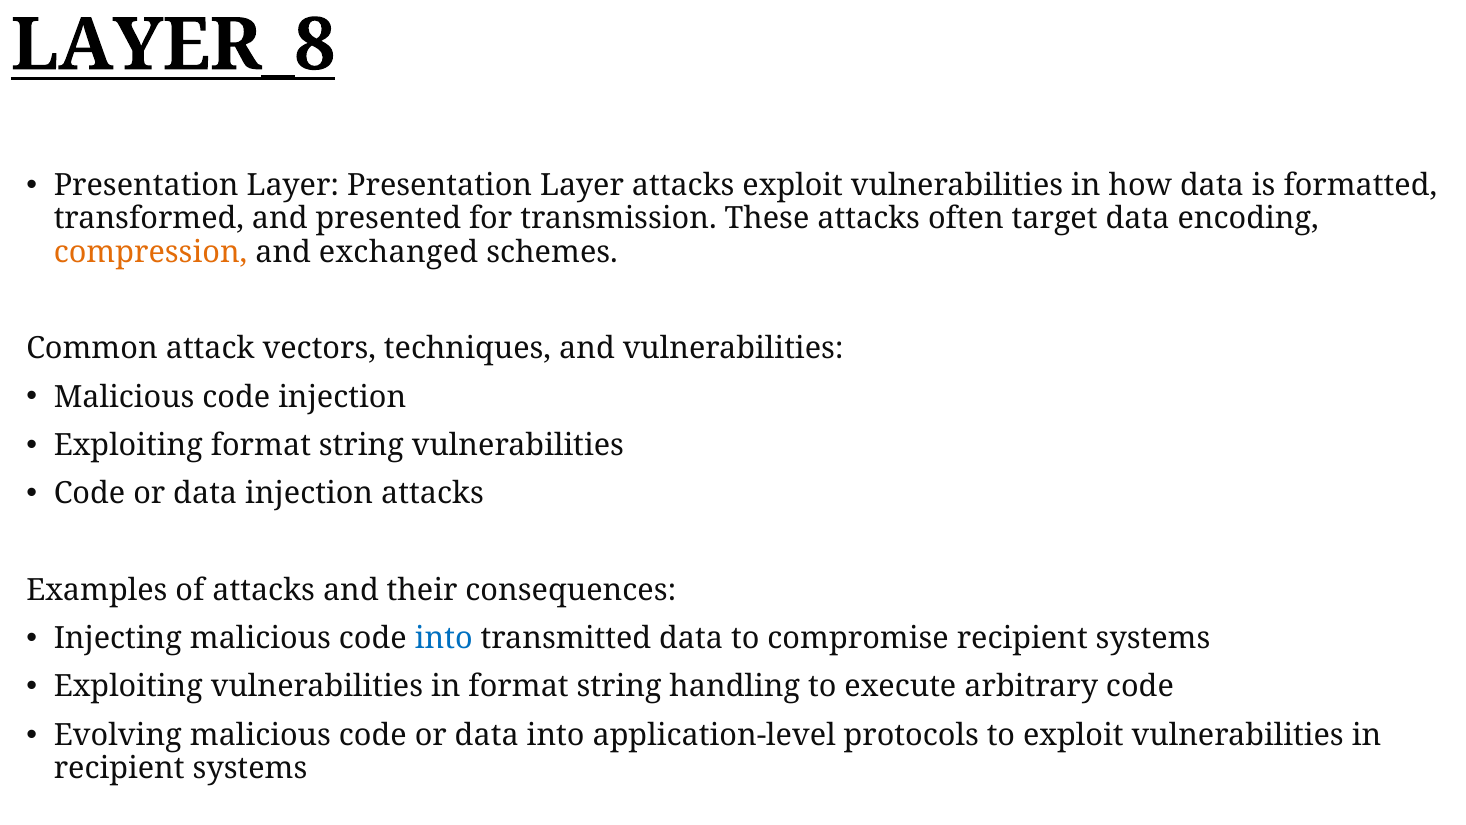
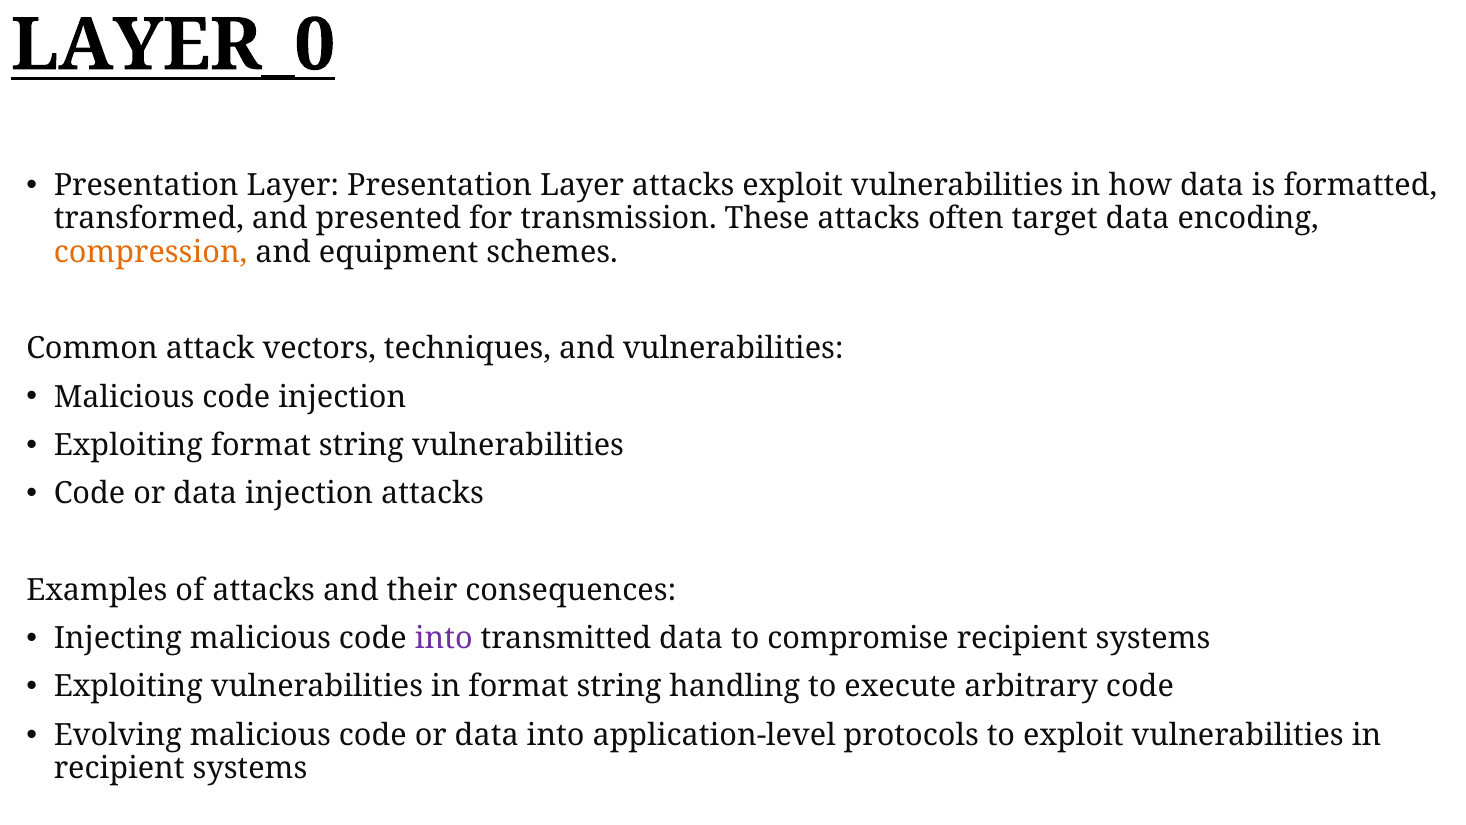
LAYER_8: LAYER_8 -> LAYER_0 (173, 45)
exchanged: exchanged -> equipment (399, 252)
into colour: blue -> purple (444, 638)
